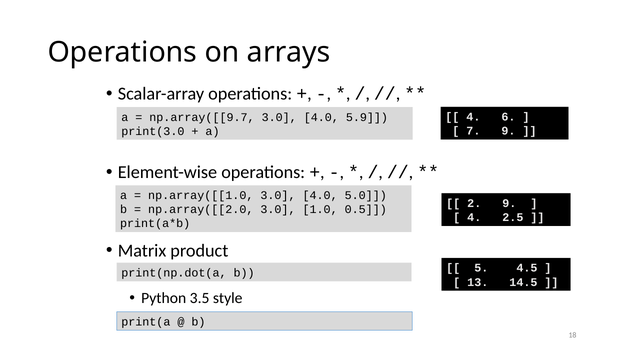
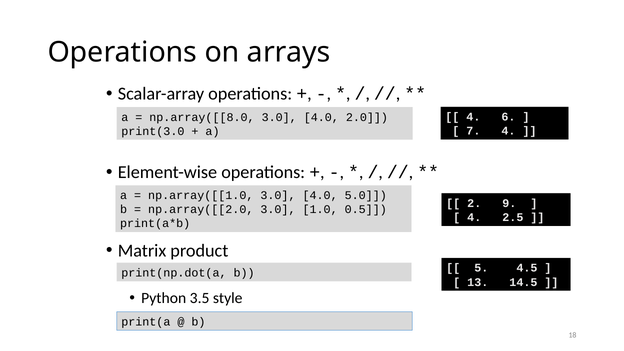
np.array([[9.7: np.array([[9.7 -> np.array([[8.0 (202, 117)
5.9: 5.9 -> 2.0 (367, 117)
7 9: 9 -> 4 (508, 131)
